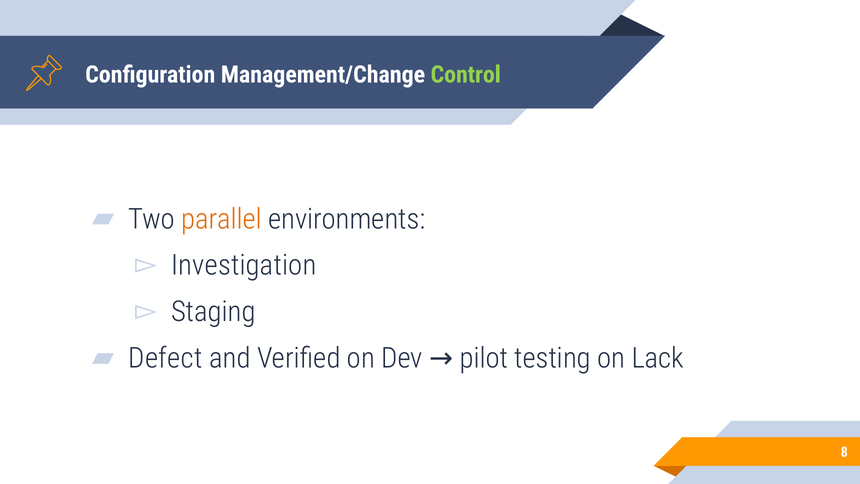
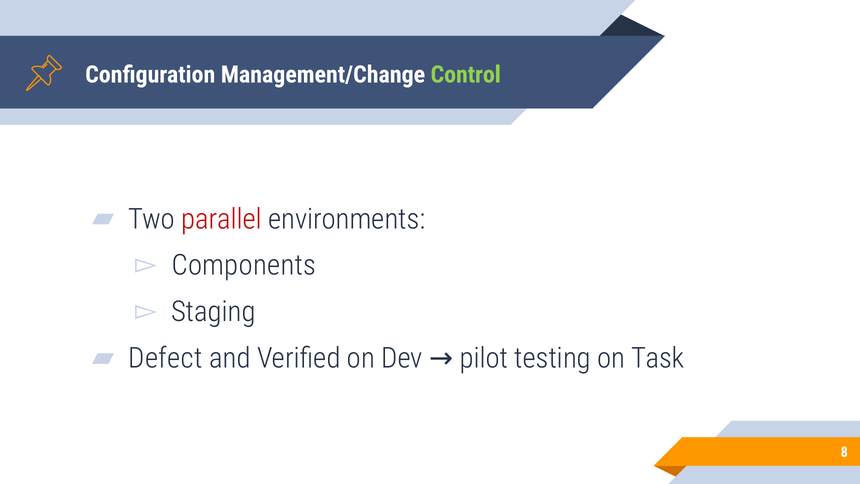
parallel colour: orange -> red (222, 219)
Investigation: Investigation -> Components (244, 265)
Lack: Lack -> Task (658, 358)
